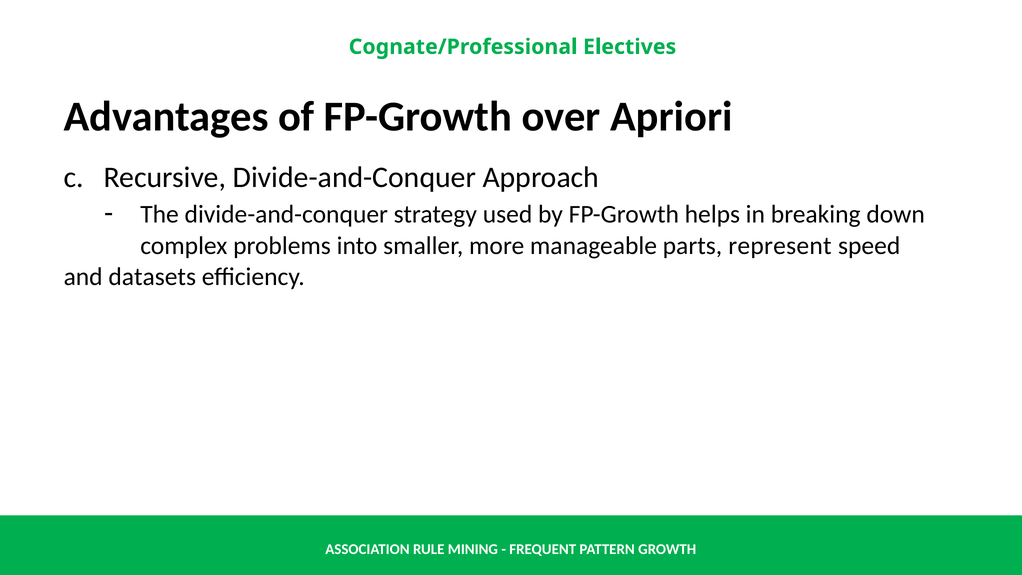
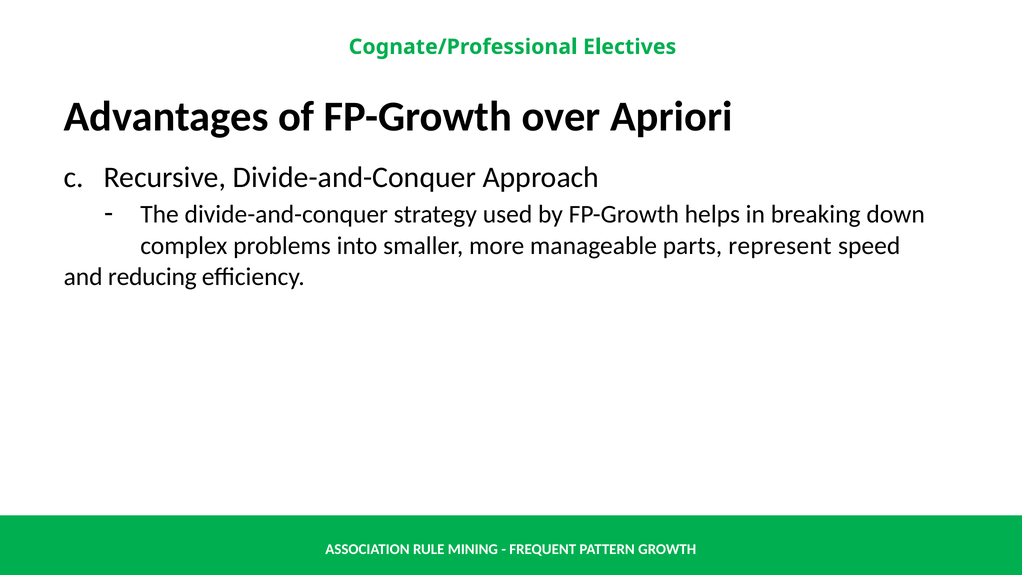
datasets: datasets -> reducing (152, 277)
